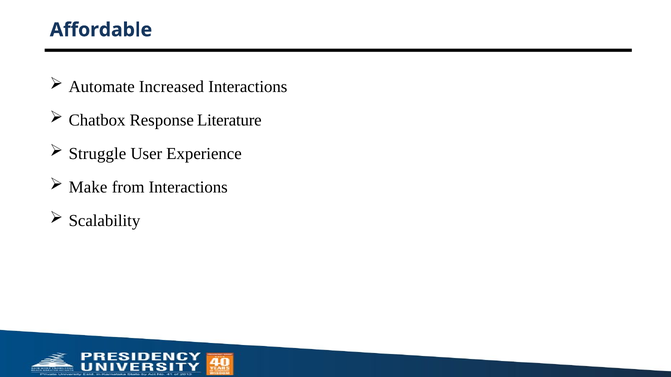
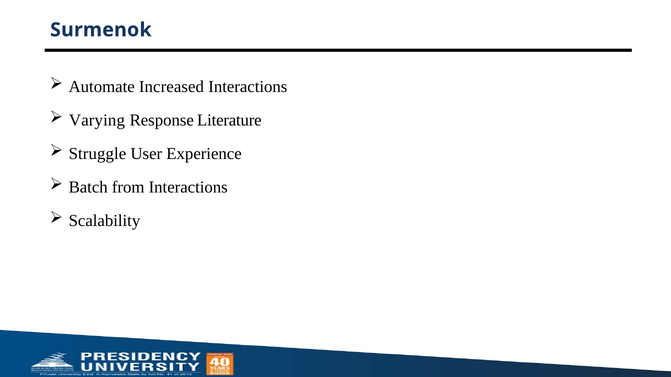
Affordable: Affordable -> Surmenok (101, 30)
Chatbox: Chatbox -> Varying (97, 120)
Make: Make -> Batch (88, 187)
